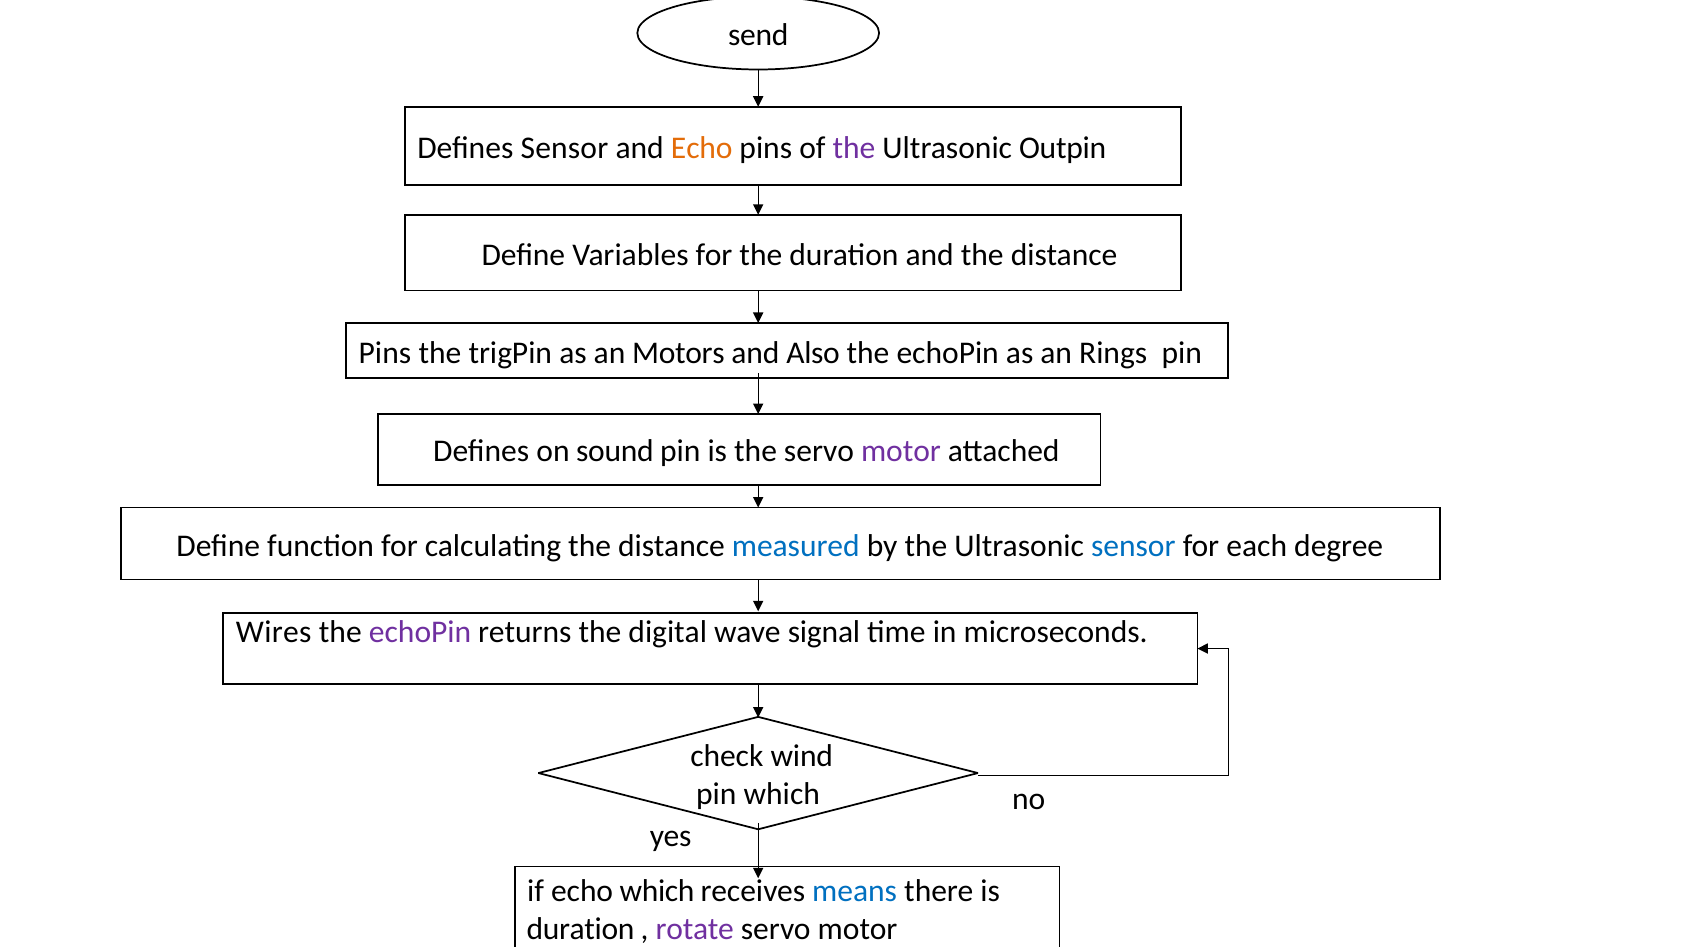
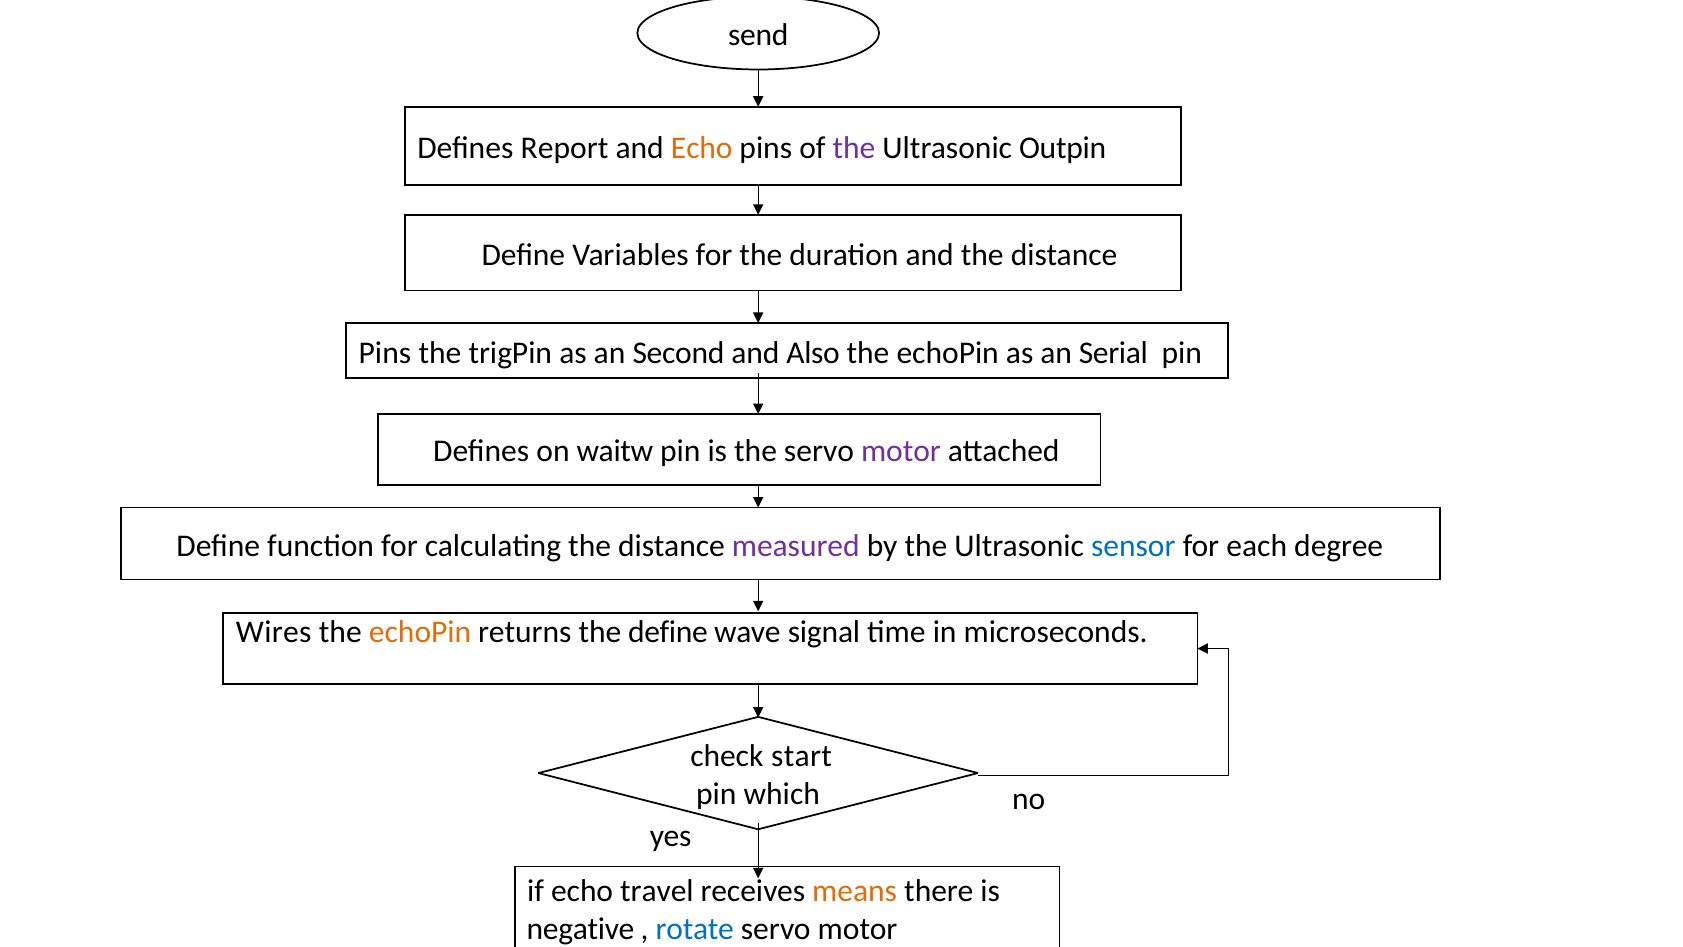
Defines Sensor: Sensor -> Report (565, 148)
Motors: Motors -> Second (678, 353)
Rings: Rings -> Serial (1113, 353)
sound: sound -> waitw (615, 451)
measured colour: blue -> purple (796, 545)
echoPin colour: purple -> orange (420, 632)
the digital: digital -> define (668, 632)
wind: wind -> start (802, 756)
echo which: which -> travel (657, 891)
means colour: blue -> orange (855, 891)
duration: duration -> negative (581, 929)
rotate colour: purple -> blue (695, 929)
